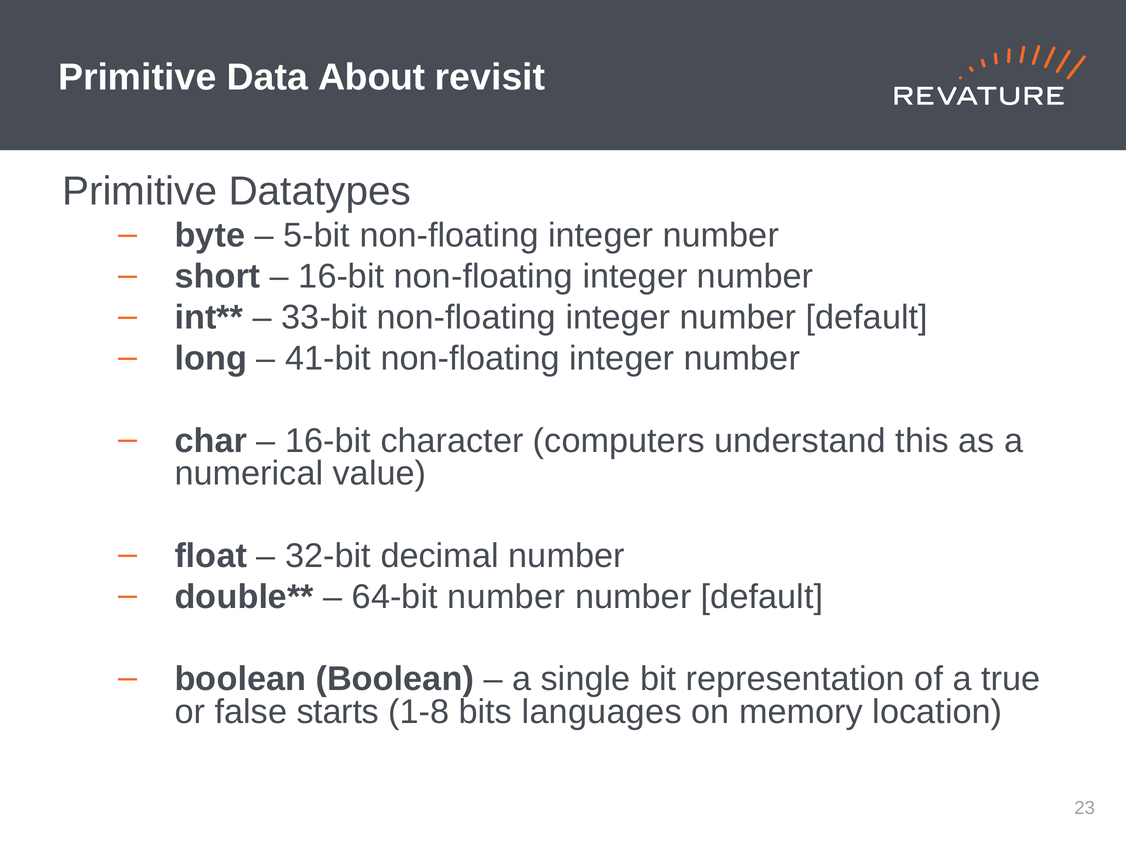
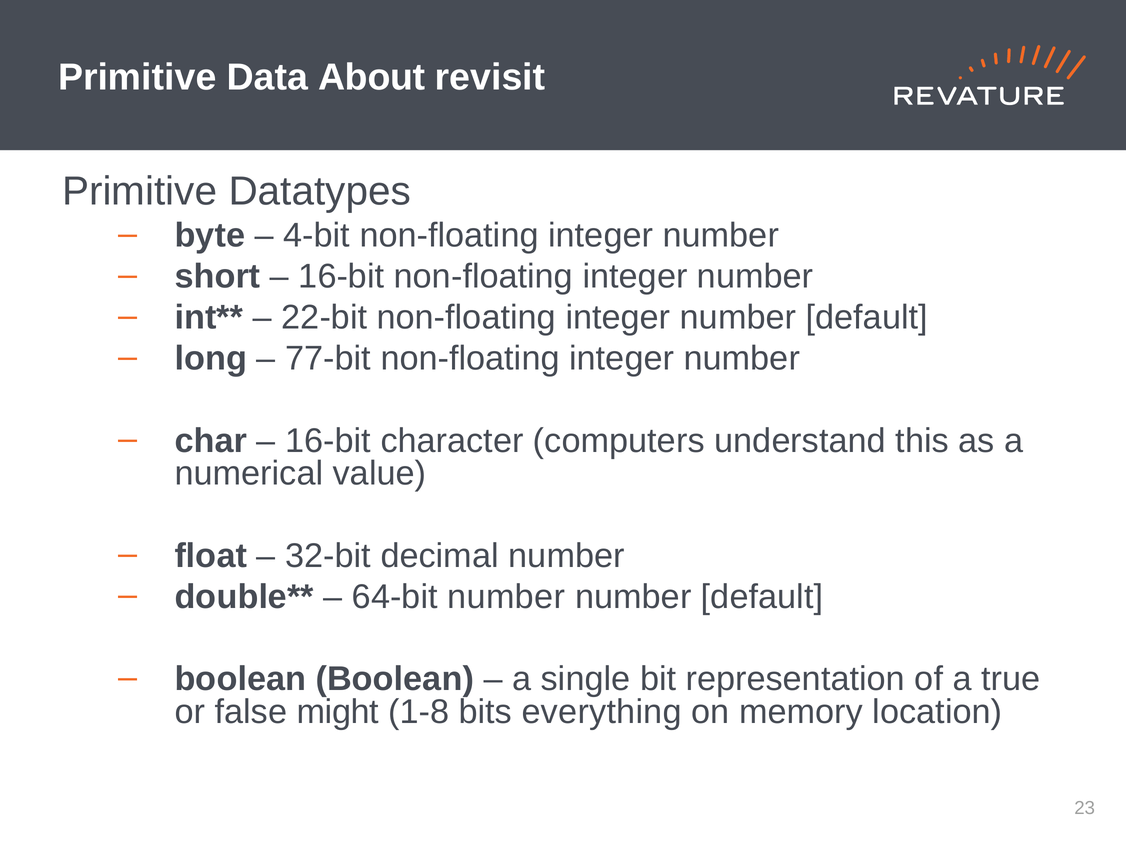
5-bit: 5-bit -> 4-bit (317, 235)
33-bit: 33-bit -> 22-bit (324, 317)
41-bit: 41-bit -> 77-bit (328, 358)
starts: starts -> might (338, 711)
languages: languages -> everything (602, 711)
